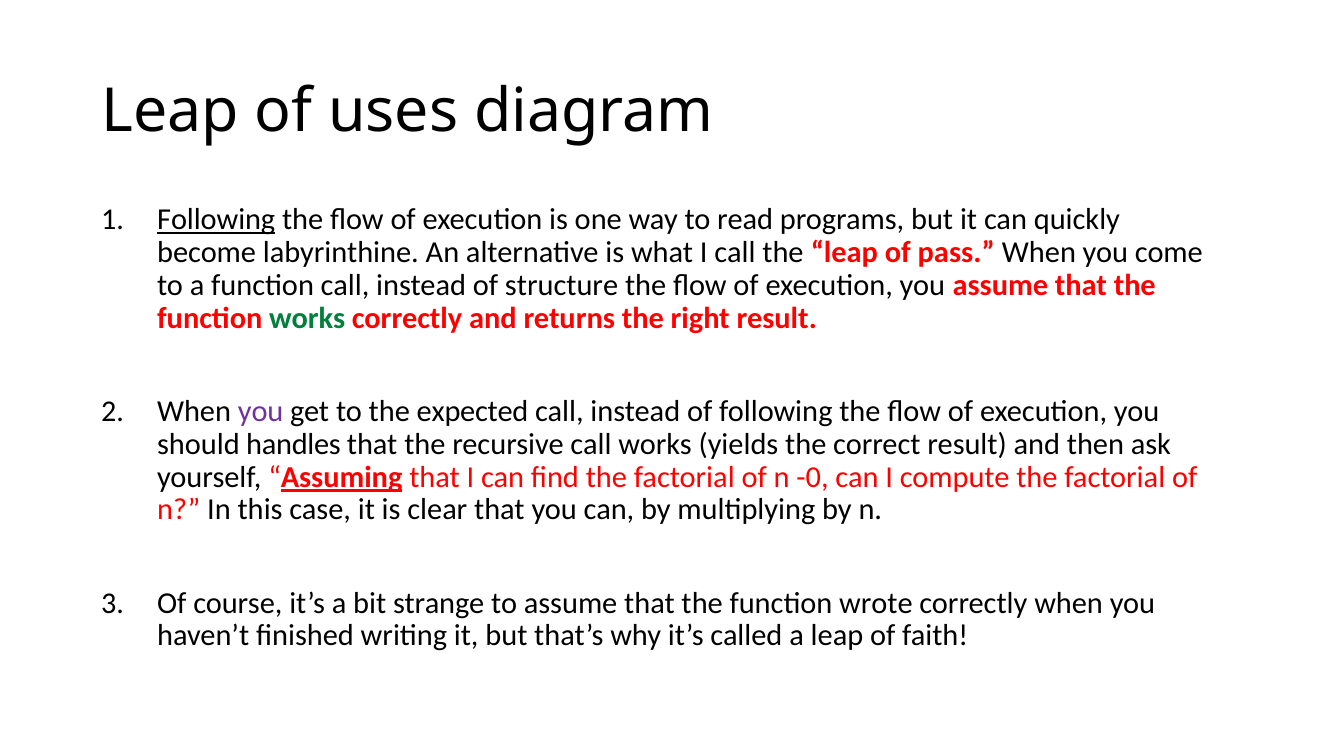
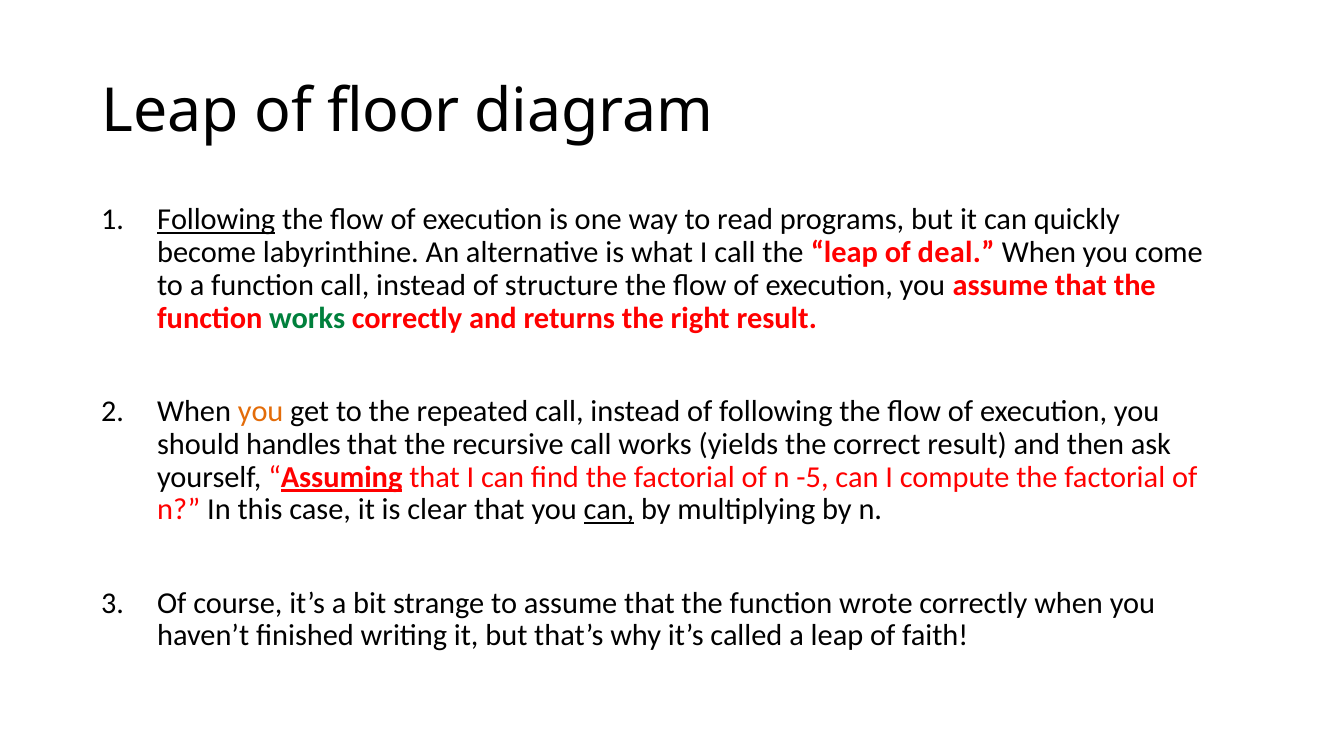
uses: uses -> floor (394, 111)
pass: pass -> deal (956, 253)
you colour: purple -> orange (261, 412)
expected: expected -> repeated (473, 412)
-0: -0 -> -5 (812, 477)
can underline: none -> present (609, 510)
